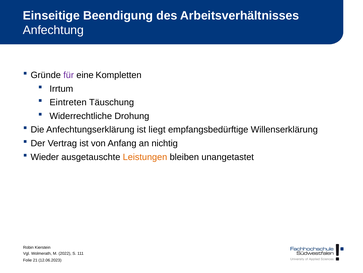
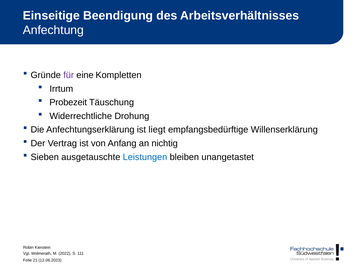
Eintreten: Eintreten -> Probezeit (68, 102)
Wieder: Wieder -> Sieben (45, 157)
Leistungen colour: orange -> blue (145, 157)
